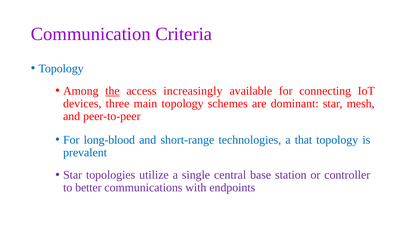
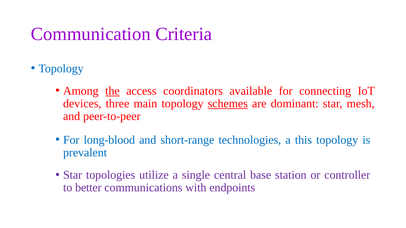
increasingly: increasingly -> coordinators (193, 91)
schemes underline: none -> present (228, 104)
that: that -> this (303, 140)
